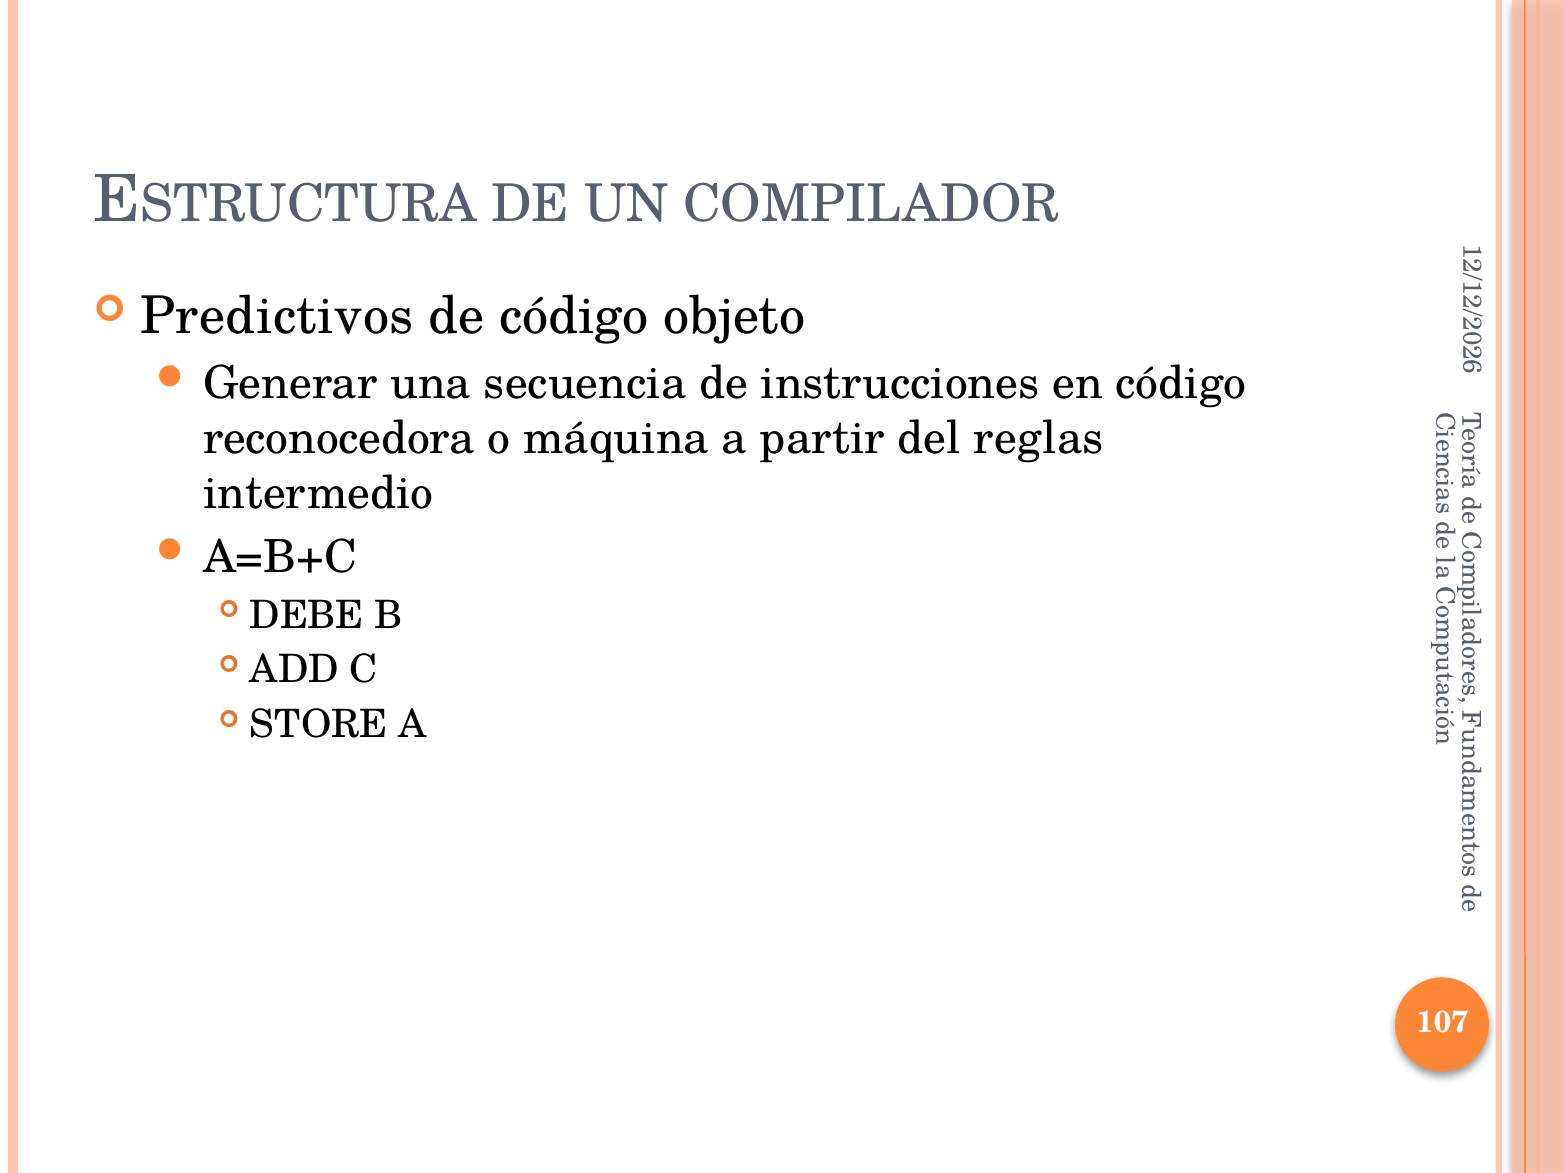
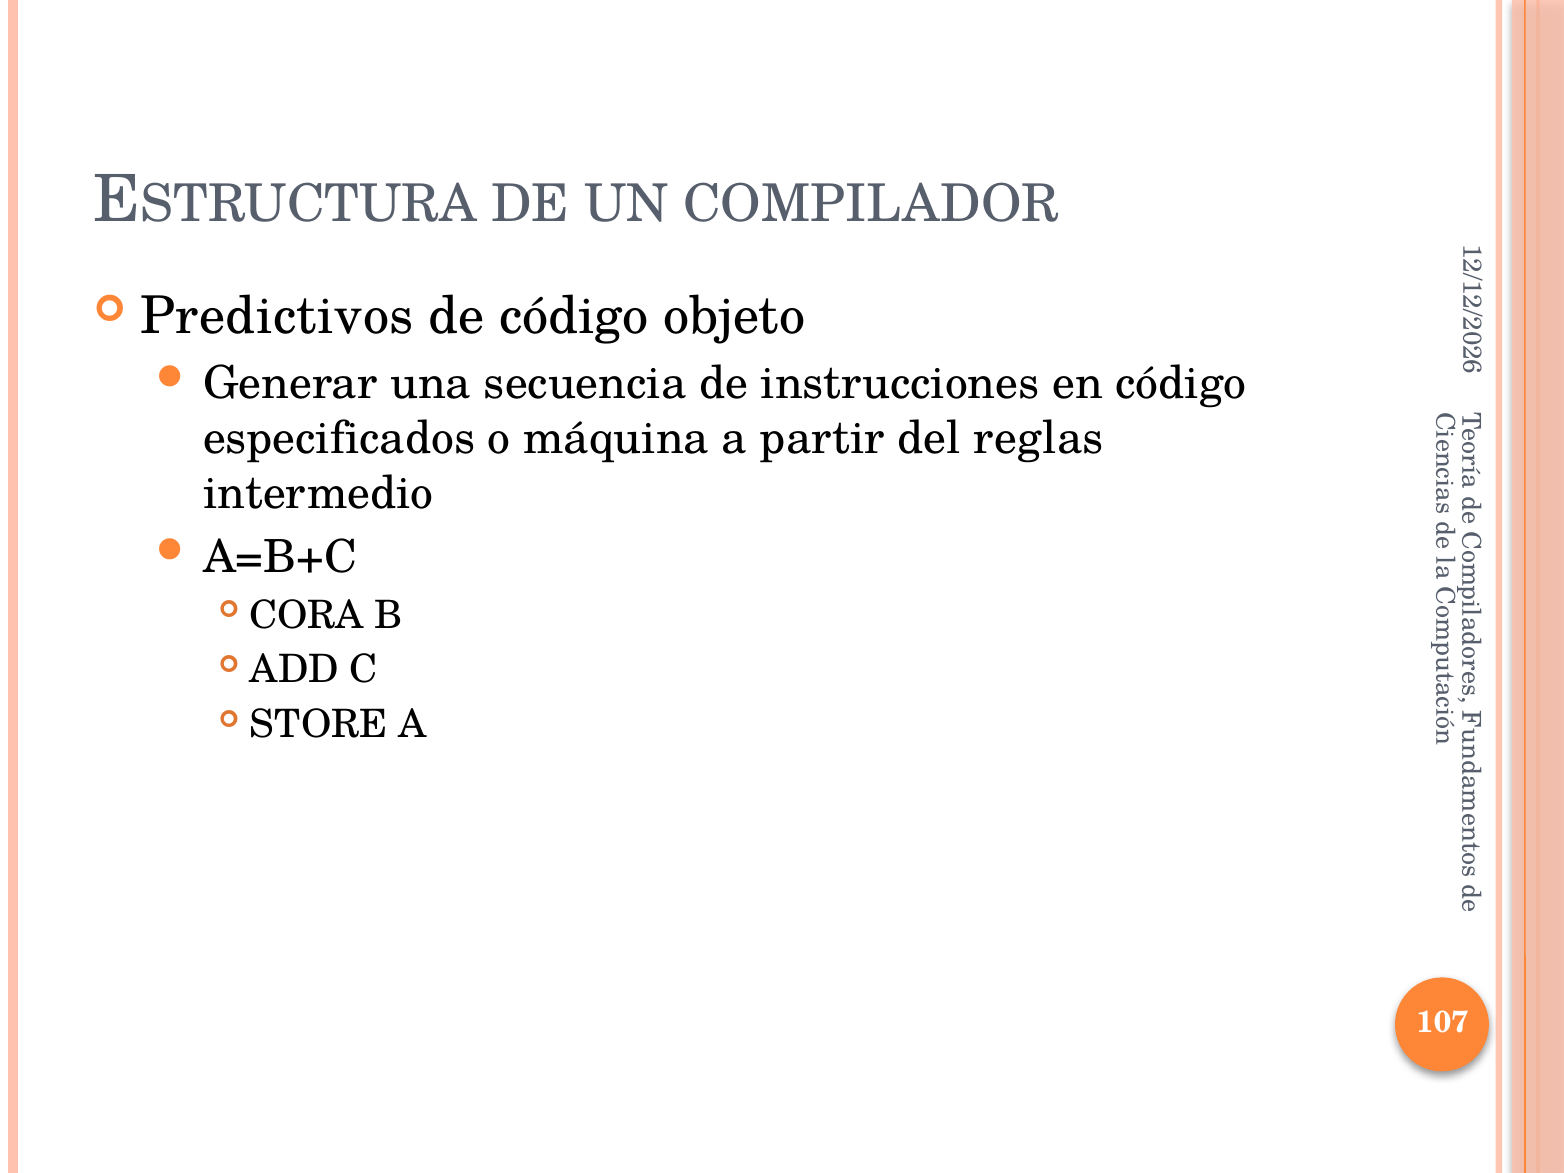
reconocedora: reconocedora -> especificados (339, 438)
DEBE: DEBE -> CORA (307, 615)
